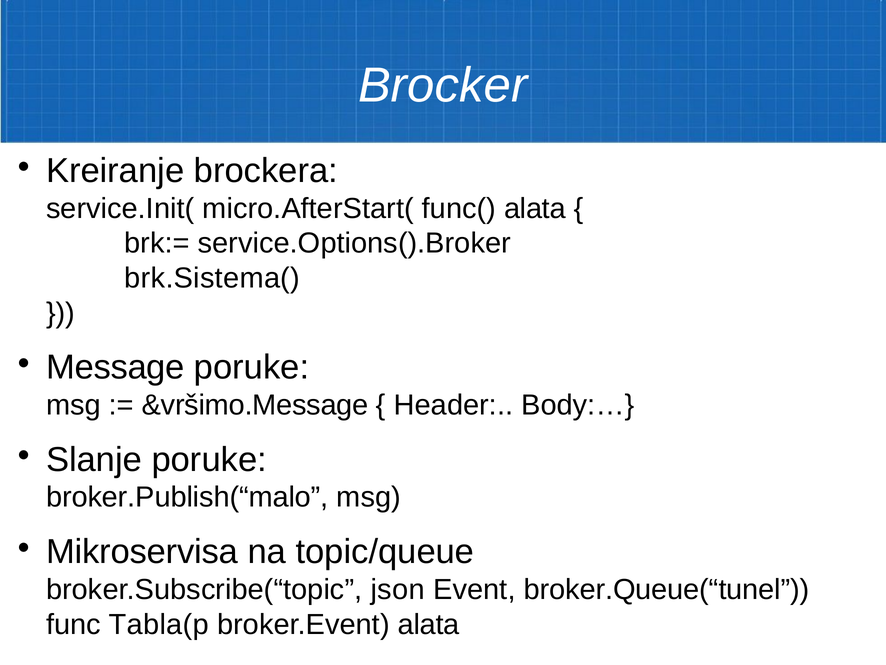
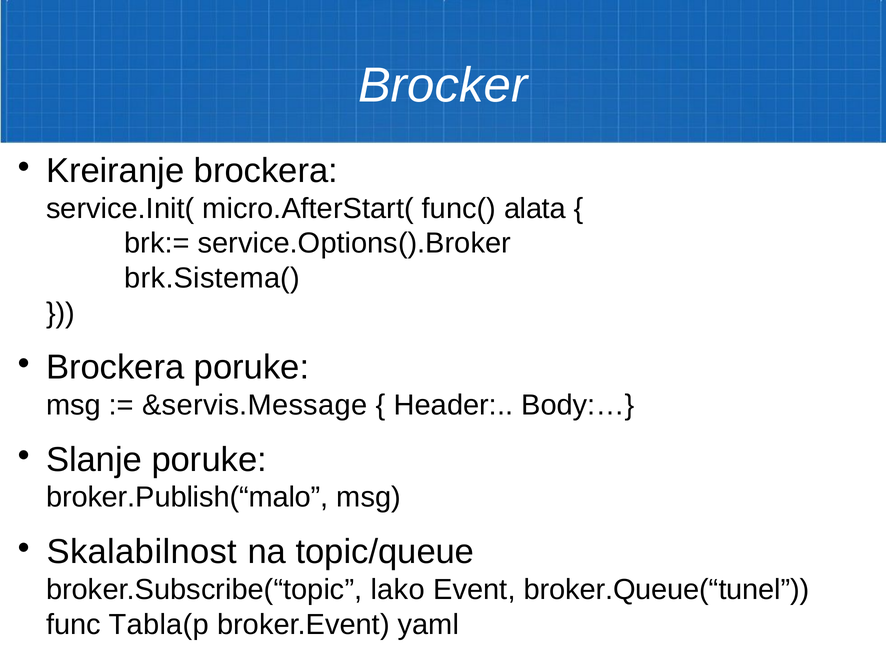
Message: Message -> Brockera (115, 367)
&vršimo.Message: &vršimo.Message -> &servis.Message (255, 405)
Mikroservisa: Mikroservisa -> Skalabilnost (142, 552)
json: json -> lako (398, 590)
broker.Event alata: alata -> yaml (428, 624)
